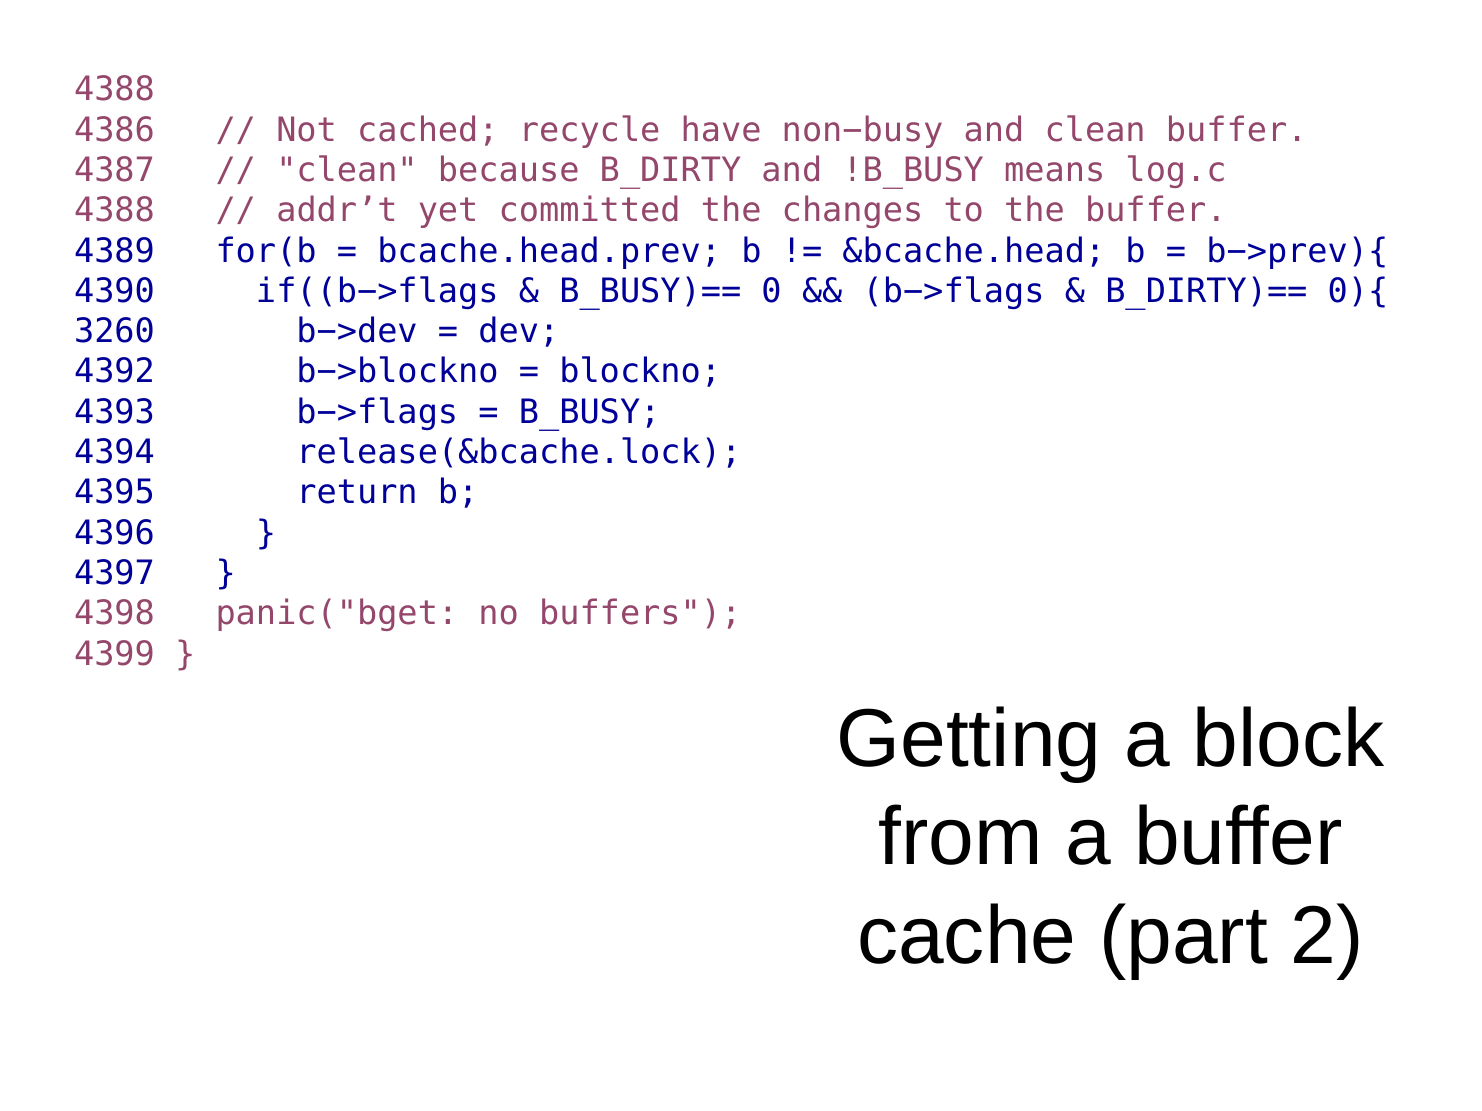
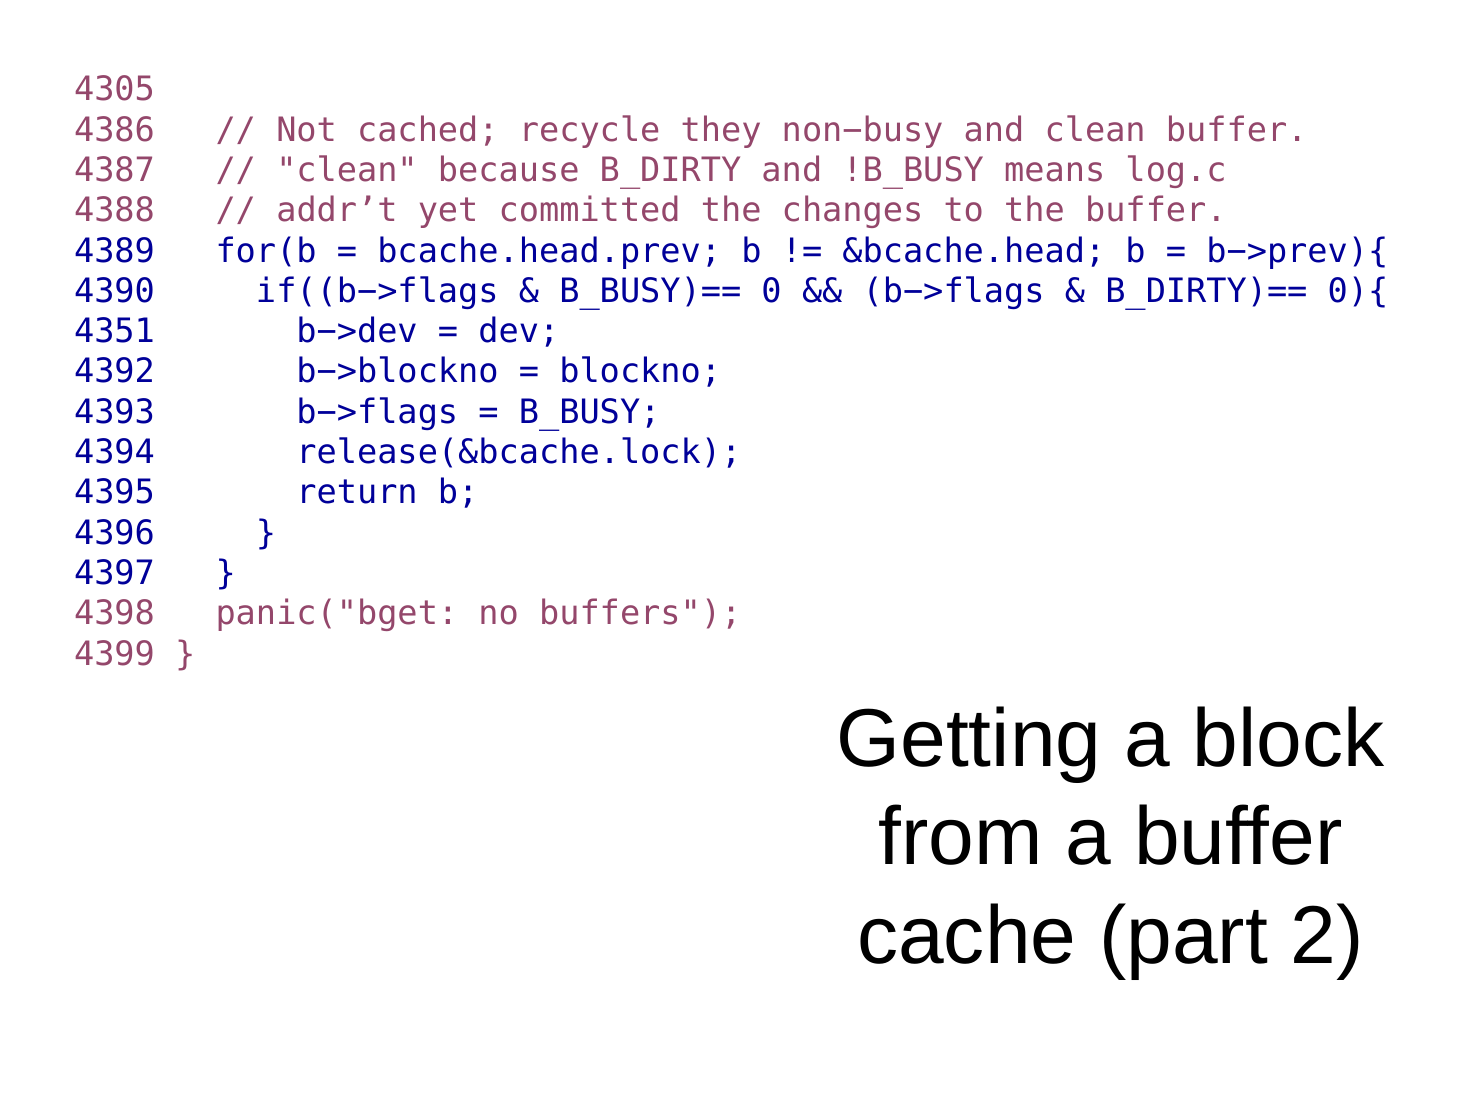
4388: 4388 -> 4305 (114, 90)
have: have -> they (721, 130)
3260: 3260 -> 4351 (114, 332)
